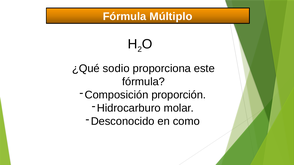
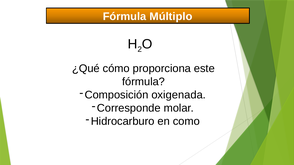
sodio: sodio -> cómo (116, 69)
proporción: proporción -> oxigenada (179, 95)
Hidrocarburo: Hidrocarburo -> Corresponde (129, 108)
Desconocido: Desconocido -> Hidrocarburo (123, 121)
